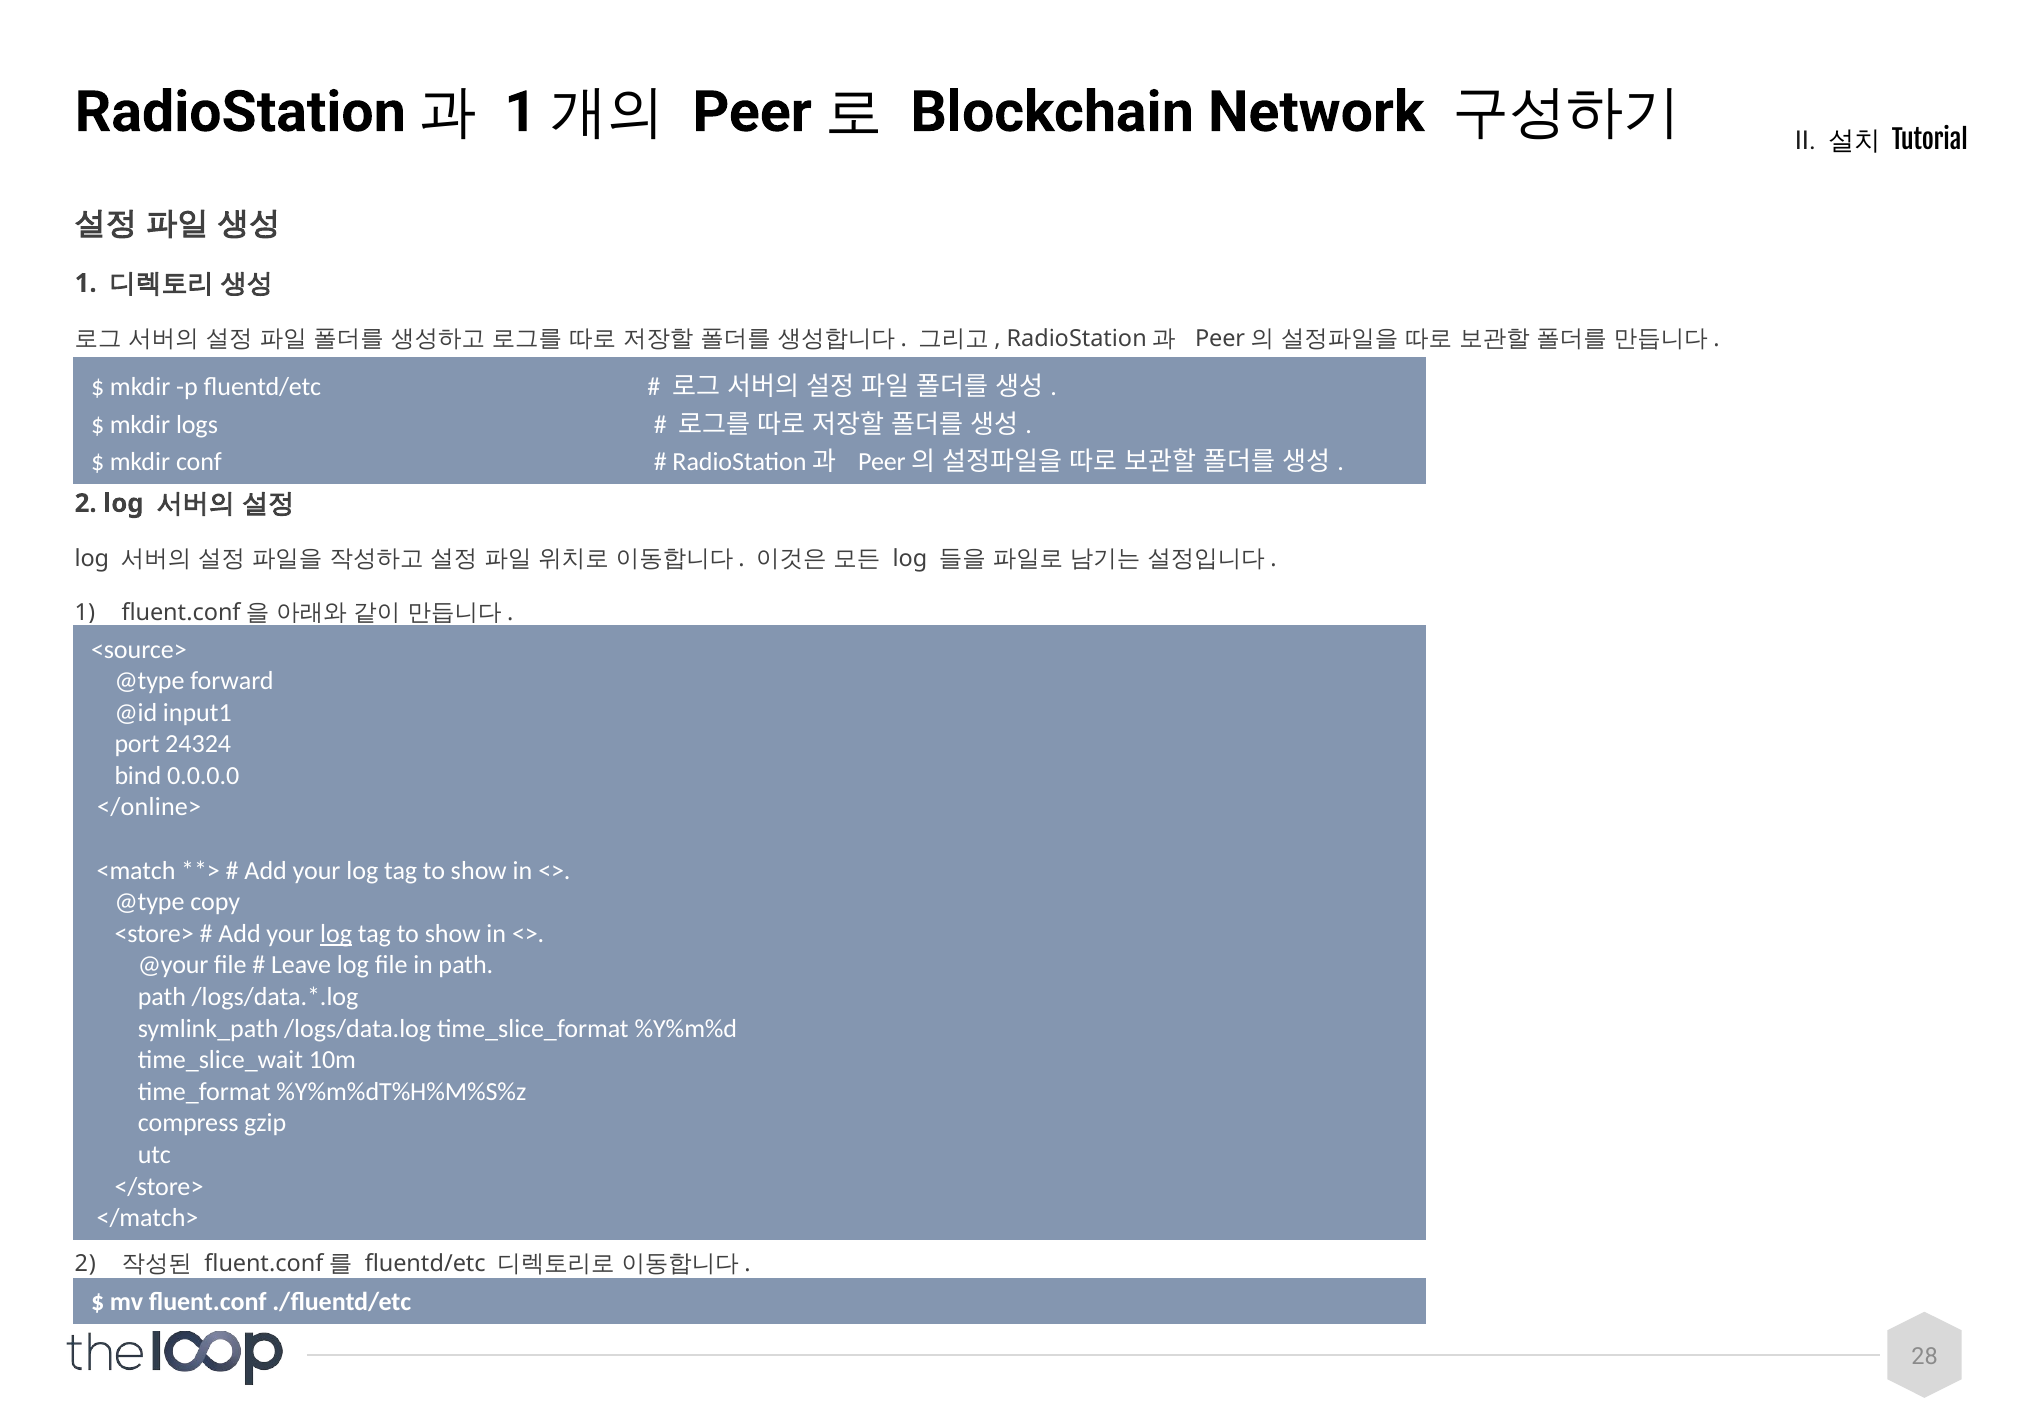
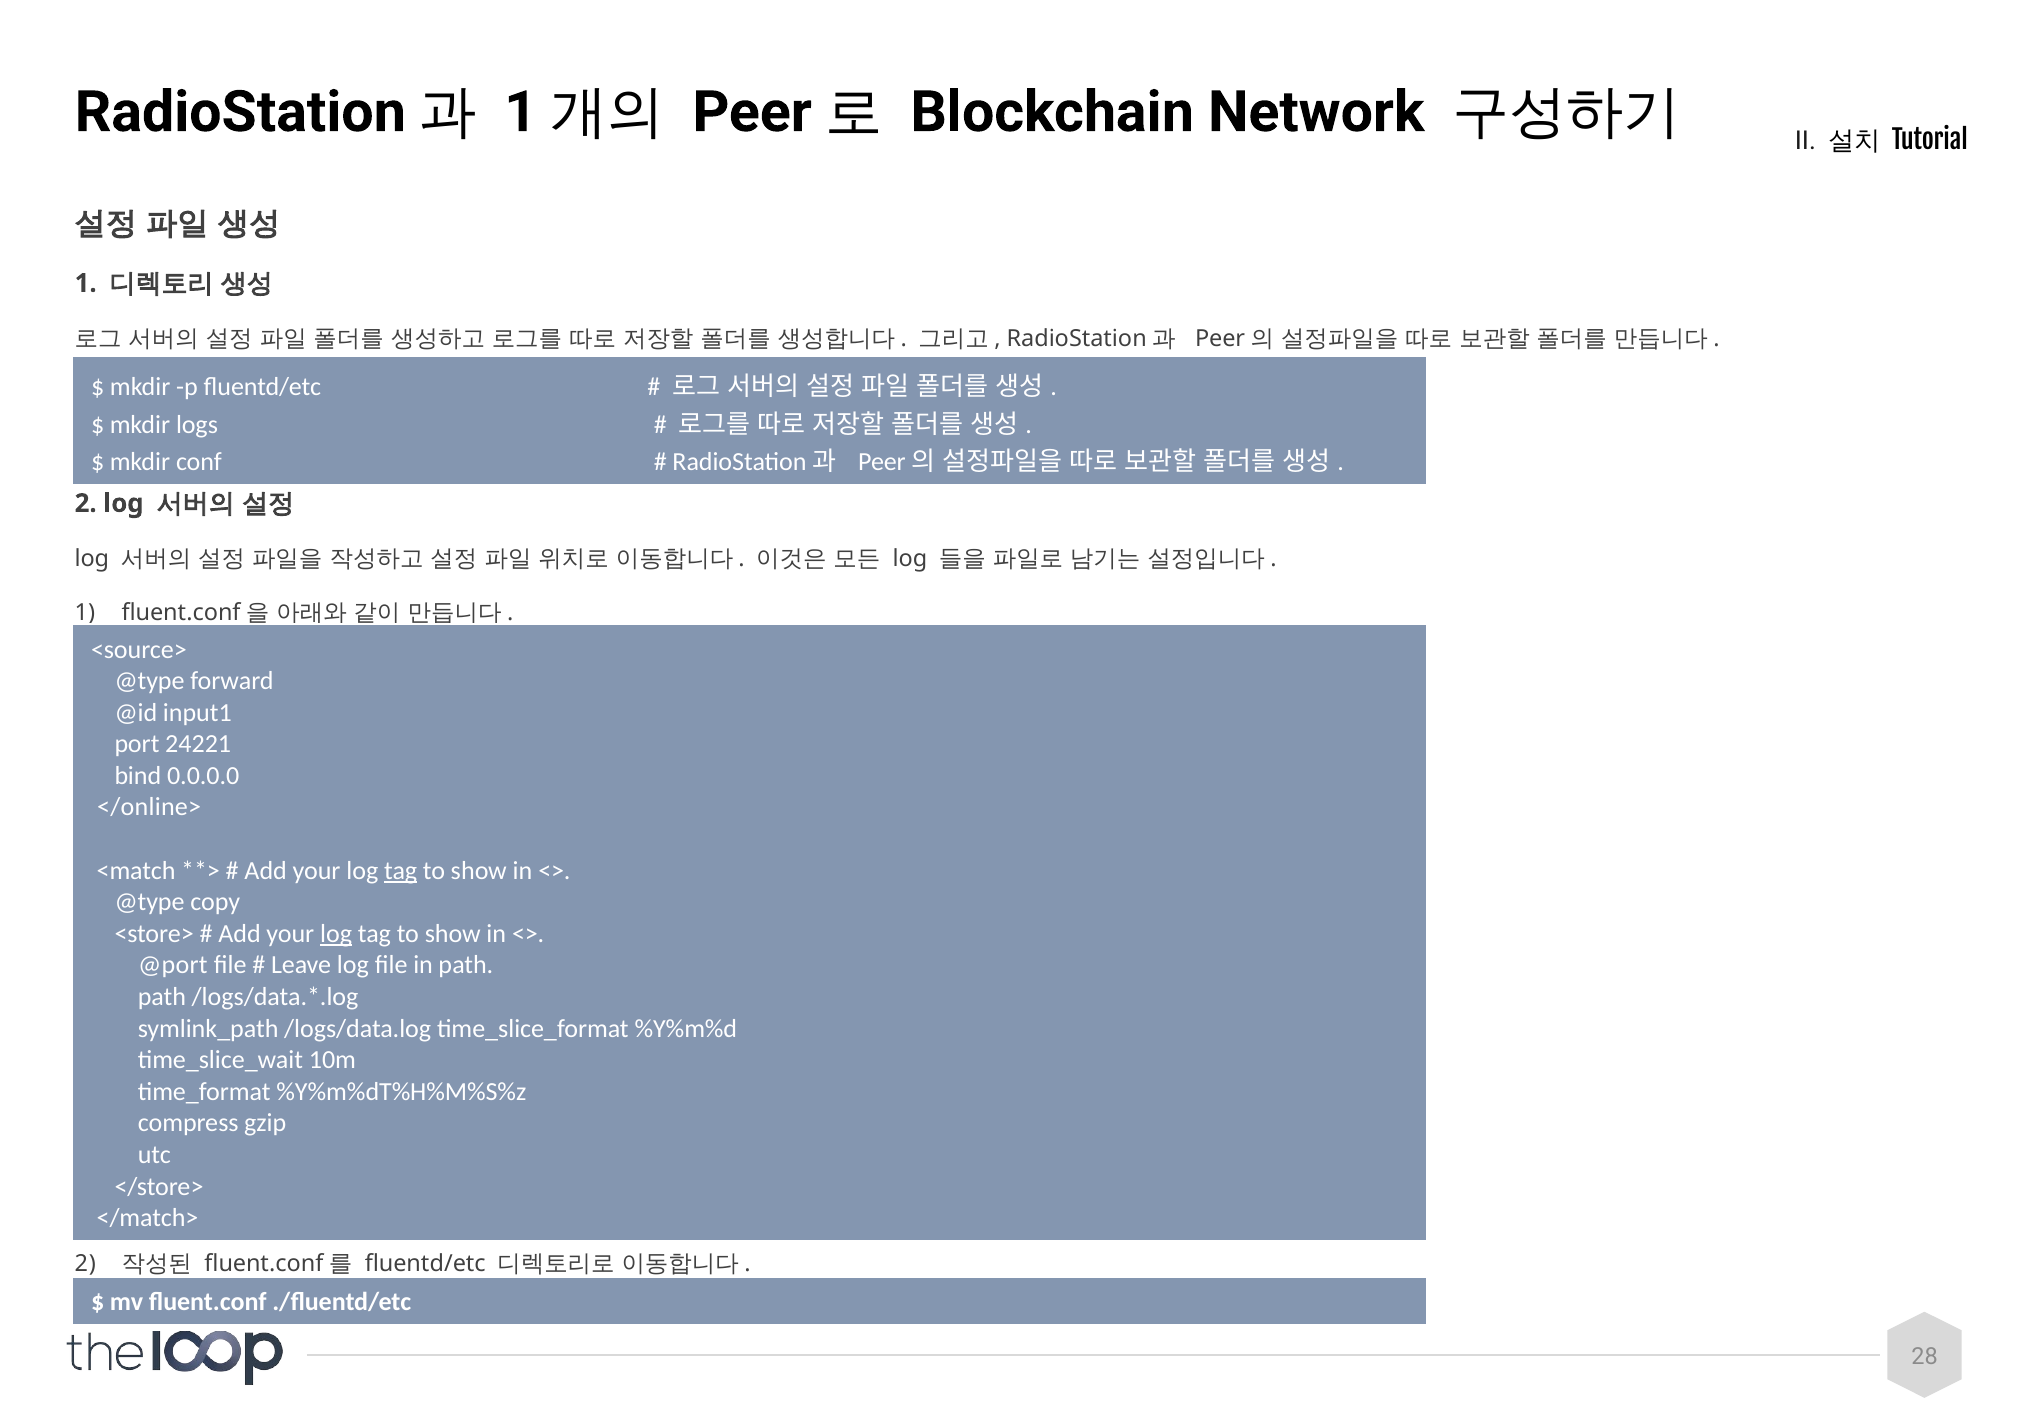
24324: 24324 -> 24221 (198, 745)
tag underline: none -> present (401, 871)
@your: @your -> @port (173, 966)
